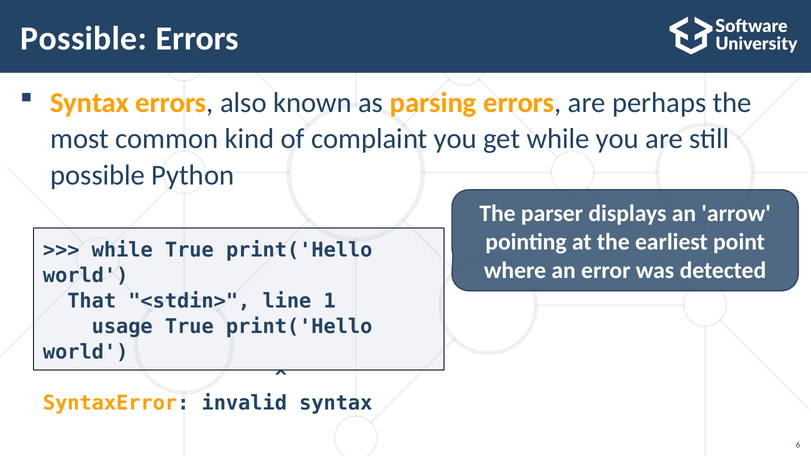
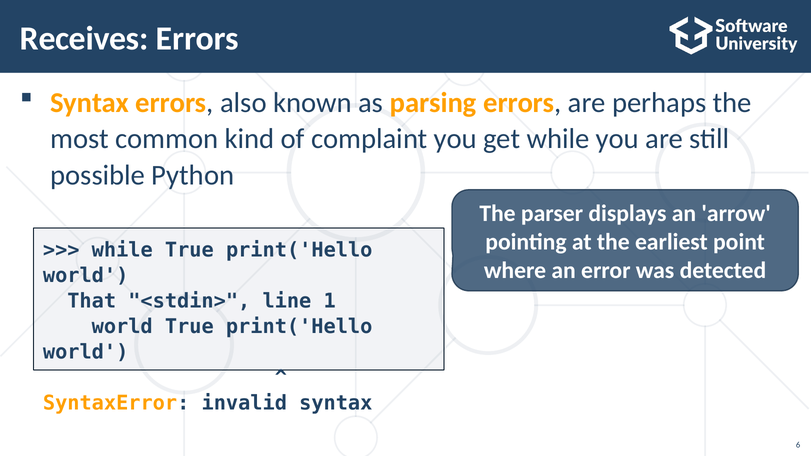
Possible: Possible -> Receives (84, 38)
usage: usage -> world (122, 327)
